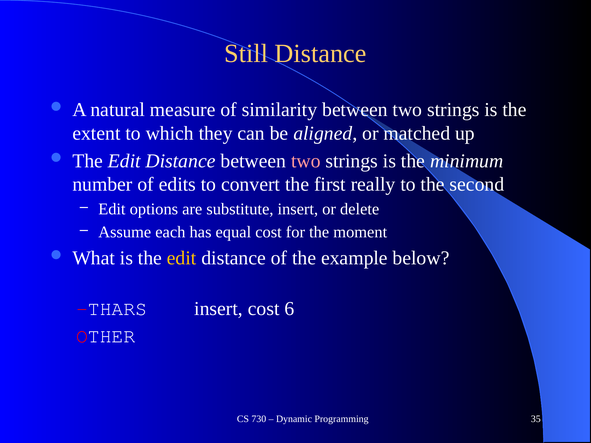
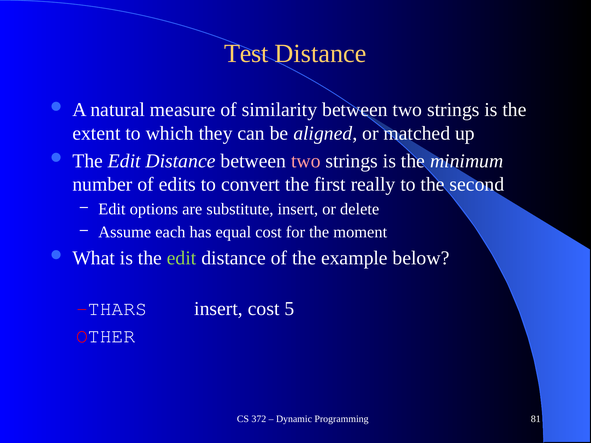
Still: Still -> Test (246, 54)
edit colour: yellow -> light green (182, 258)
6: 6 -> 5 (289, 309)
730: 730 -> 372 (259, 419)
35: 35 -> 81 (536, 419)
